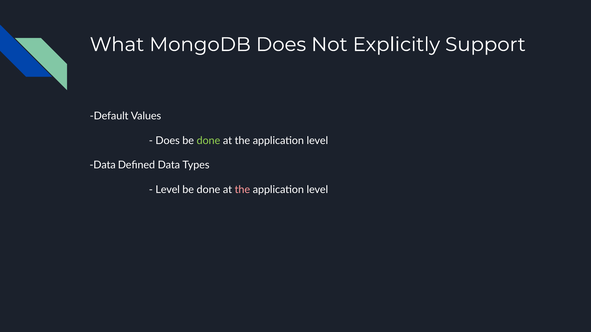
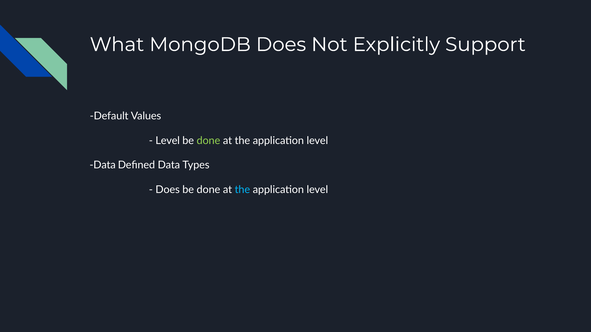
Does: Does -> Level (168, 141)
Level: Level -> Does (168, 190)
the colour: pink -> light blue (242, 190)
